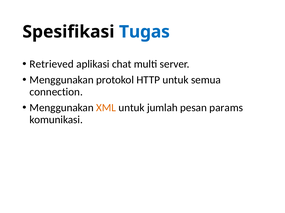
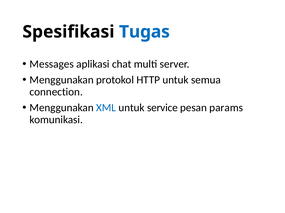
Retrieved: Retrieved -> Messages (52, 64)
XML colour: orange -> blue (106, 108)
jumlah: jumlah -> service (162, 108)
